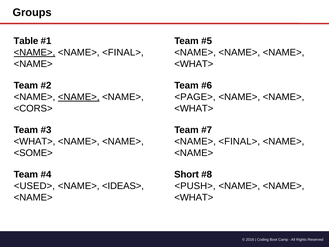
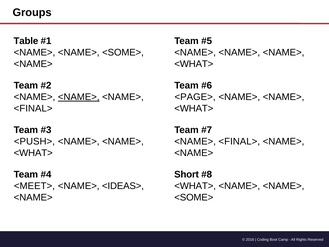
<NAME> underline: present -> none (34, 52)
<FINAL>: <FINAL> -> <SOME> (123, 52)
<CORS>: <CORS> -> <FINAL> (33, 108)
<WHAT>: <WHAT> -> <PUSH> (34, 141)
<SOME>: <SOME> -> <WHAT> (33, 153)
<USED>: <USED> -> <MEET> (34, 186)
<PUSH>: <PUSH> -> <WHAT> (195, 186)
<WHAT>: <WHAT> -> <SOME> (194, 197)
